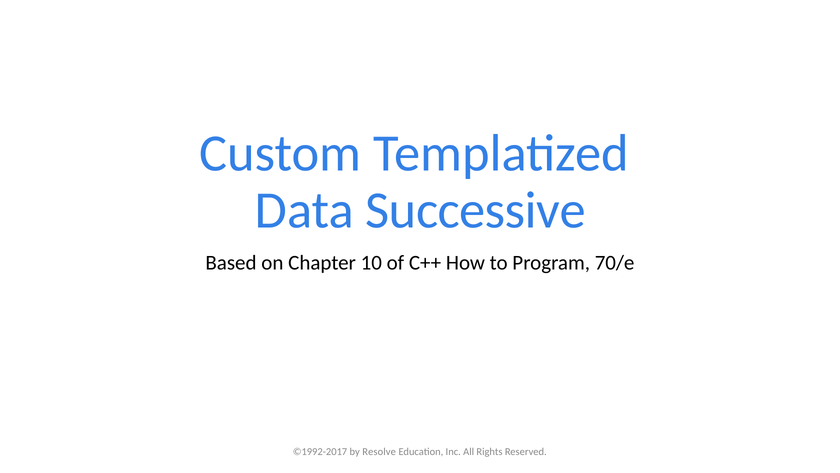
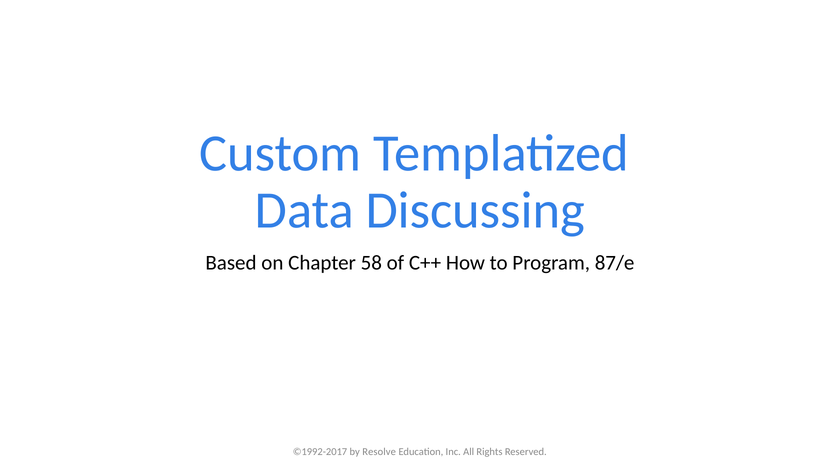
Successive: Successive -> Discussing (475, 210)
10: 10 -> 58 (371, 263)
70/e: 70/e -> 87/e (615, 263)
